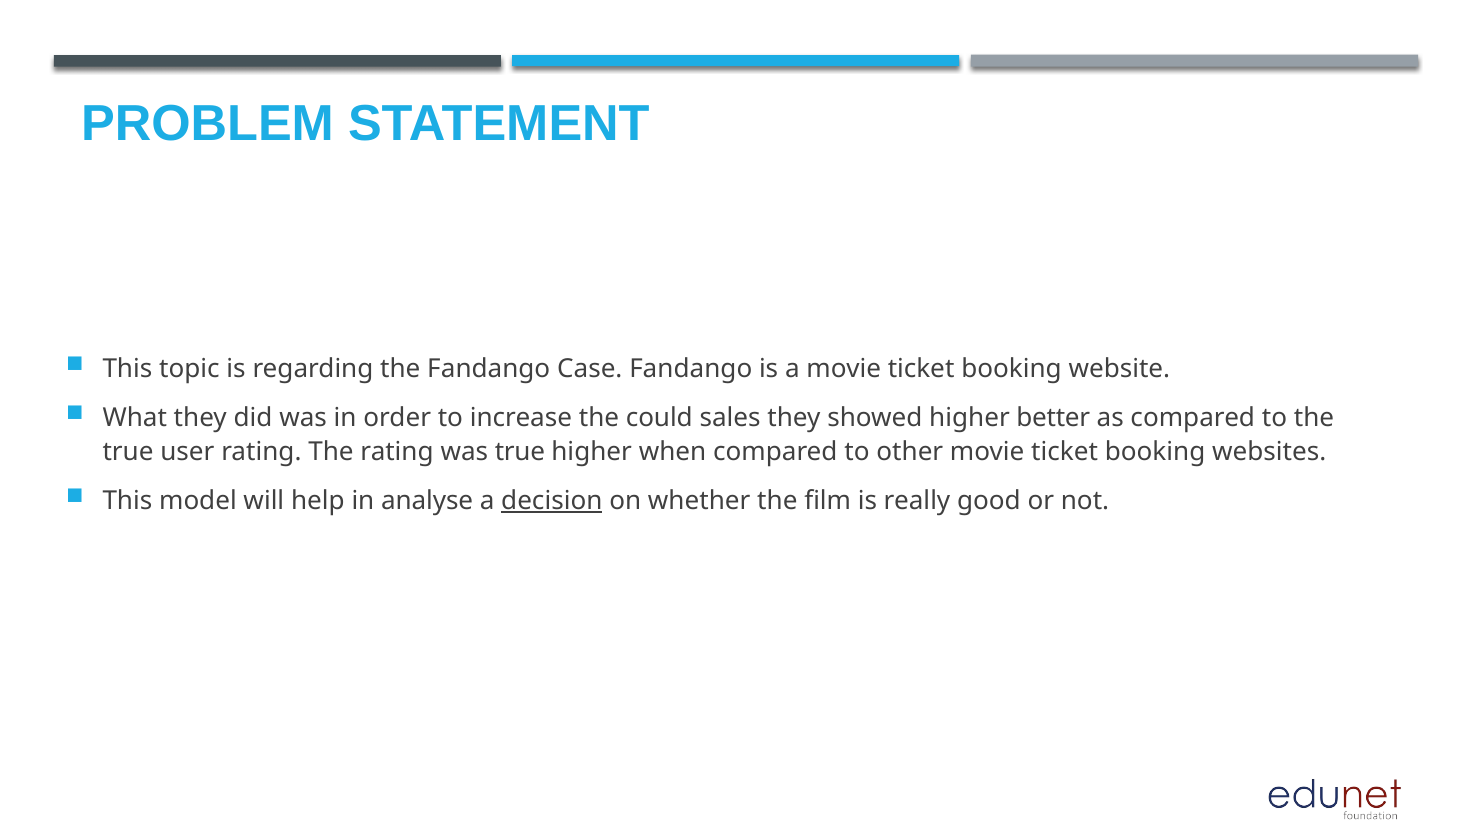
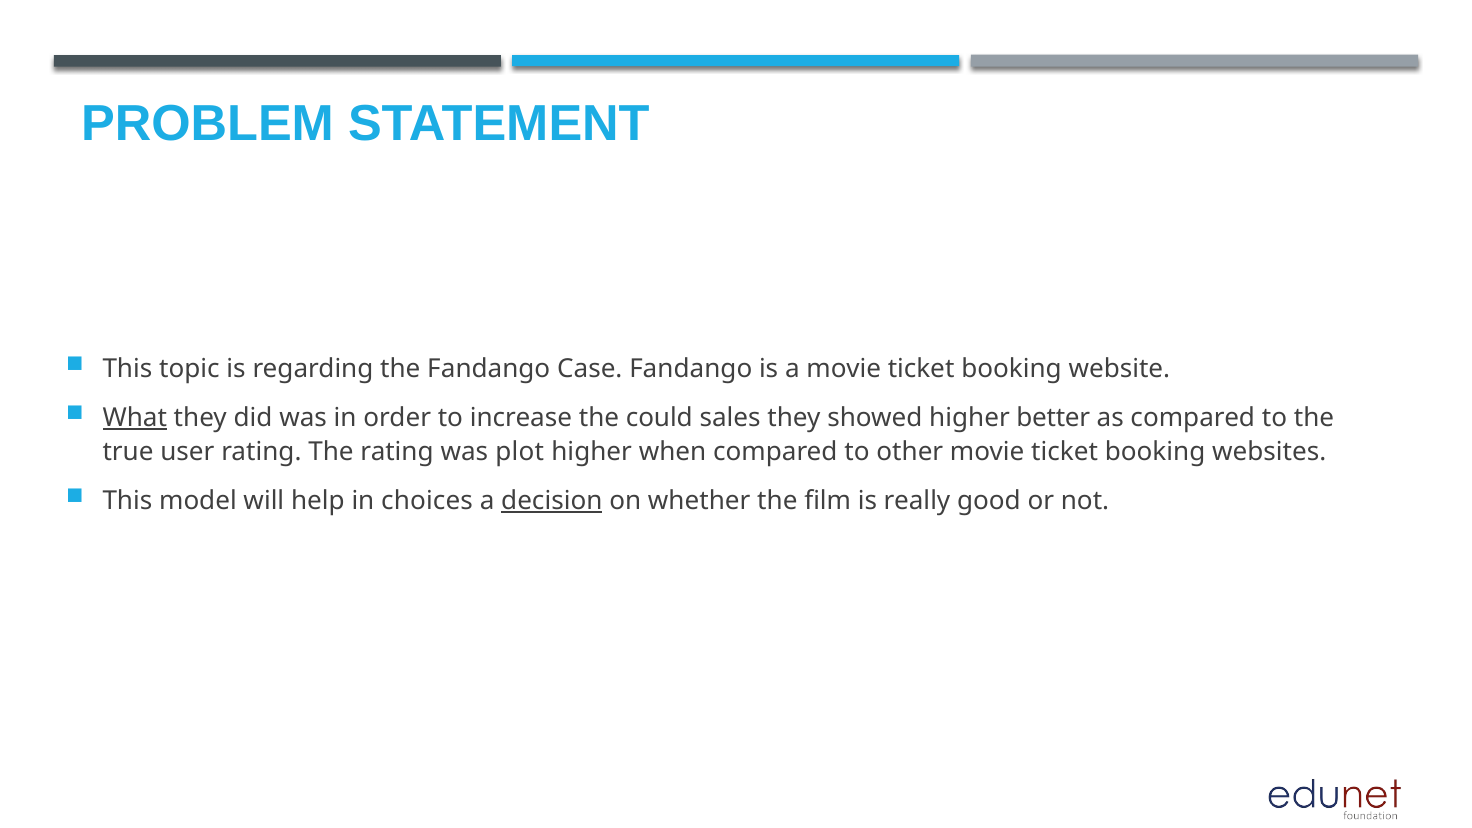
What underline: none -> present (135, 418)
was true: true -> plot (520, 452)
analyse: analyse -> choices (427, 501)
